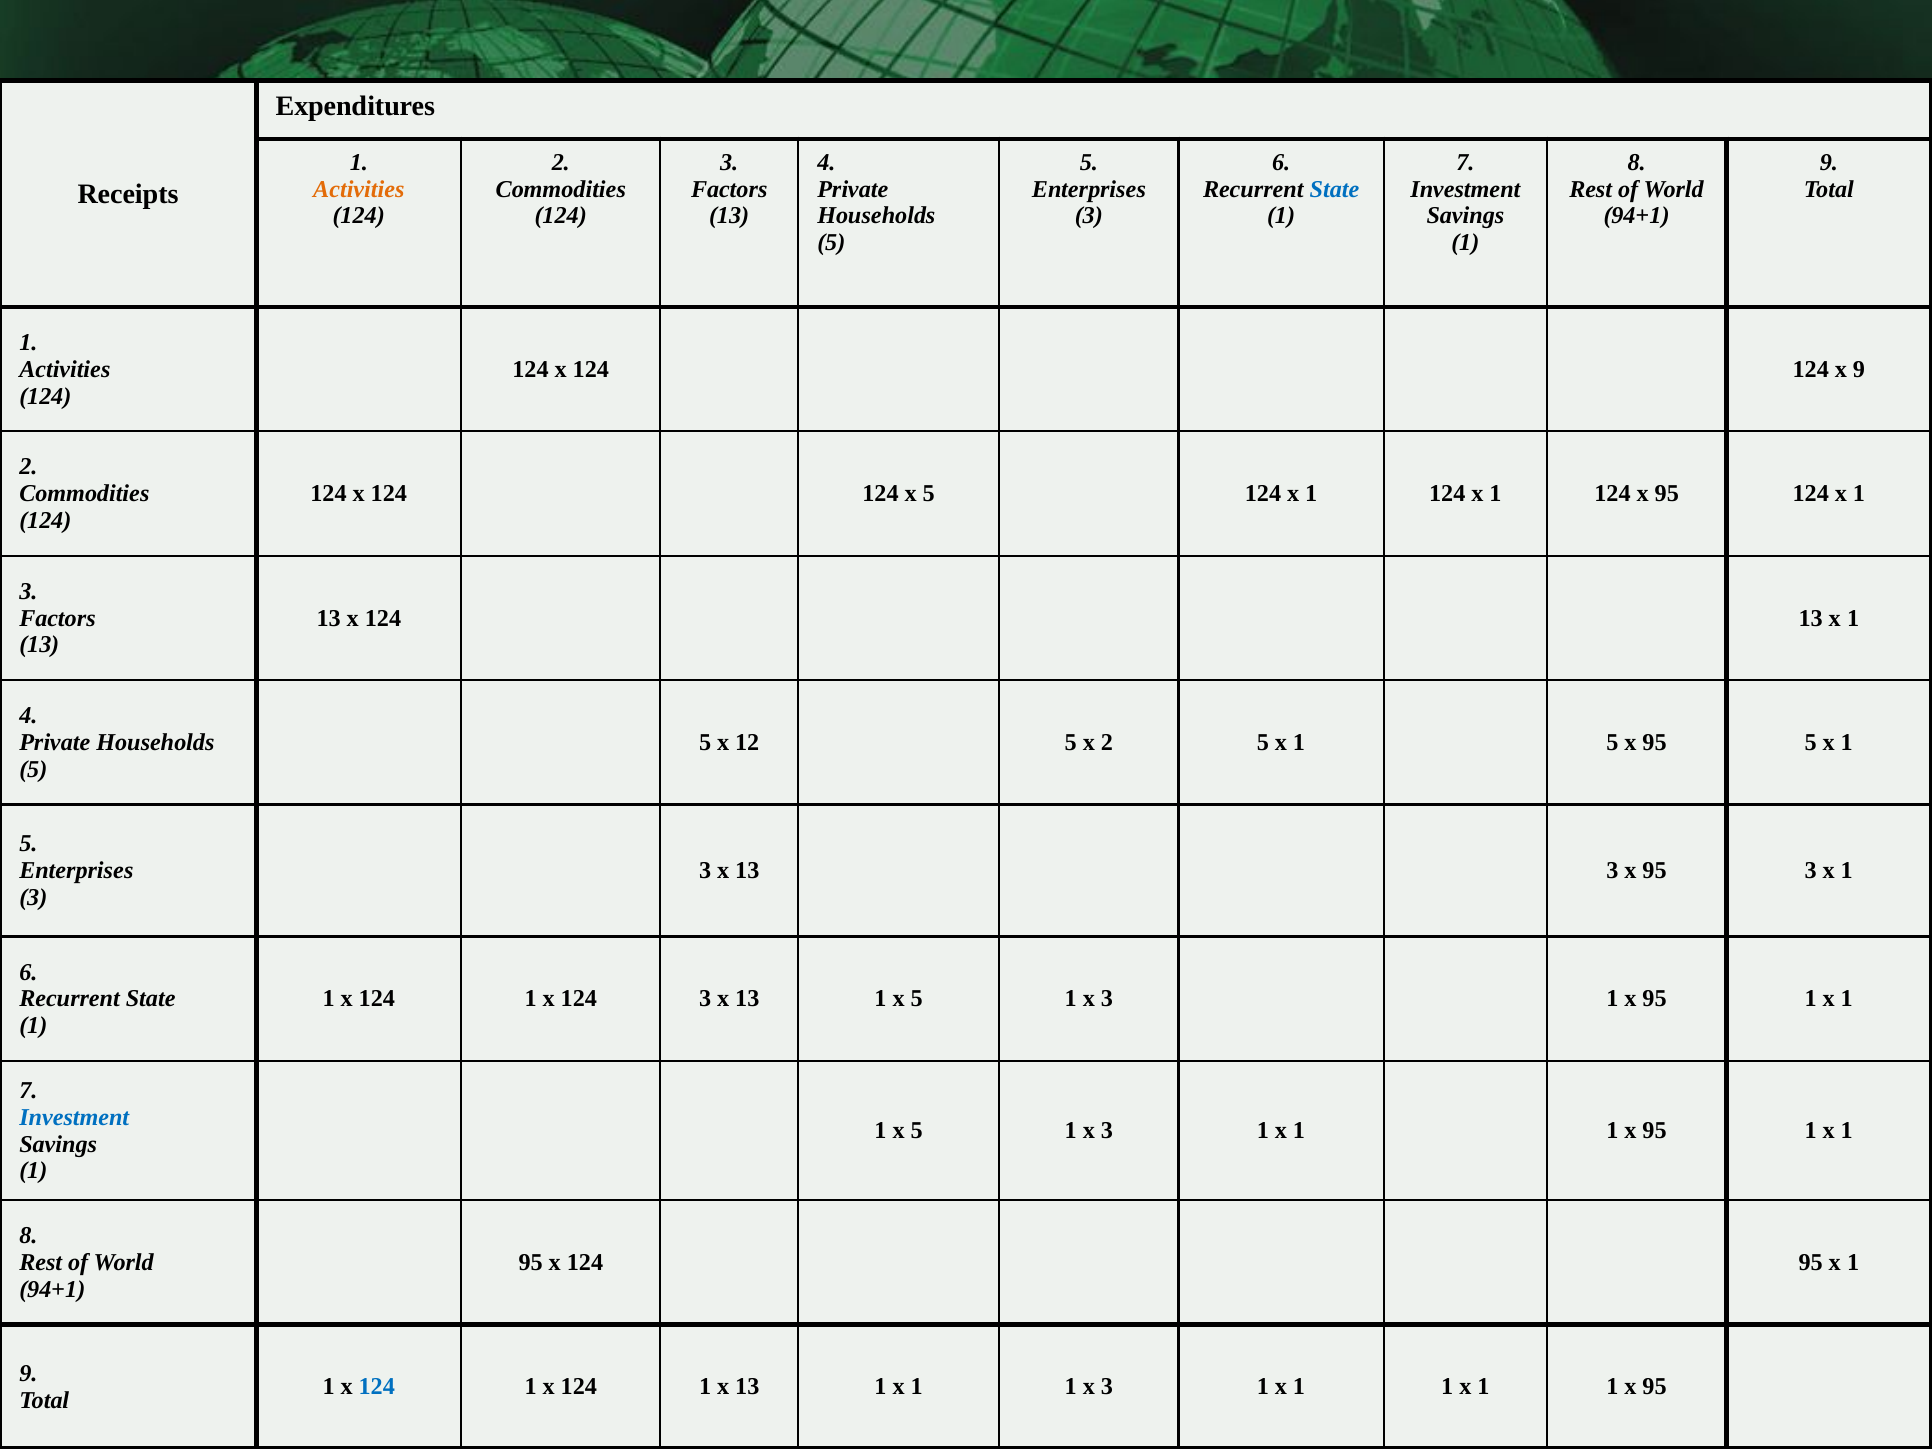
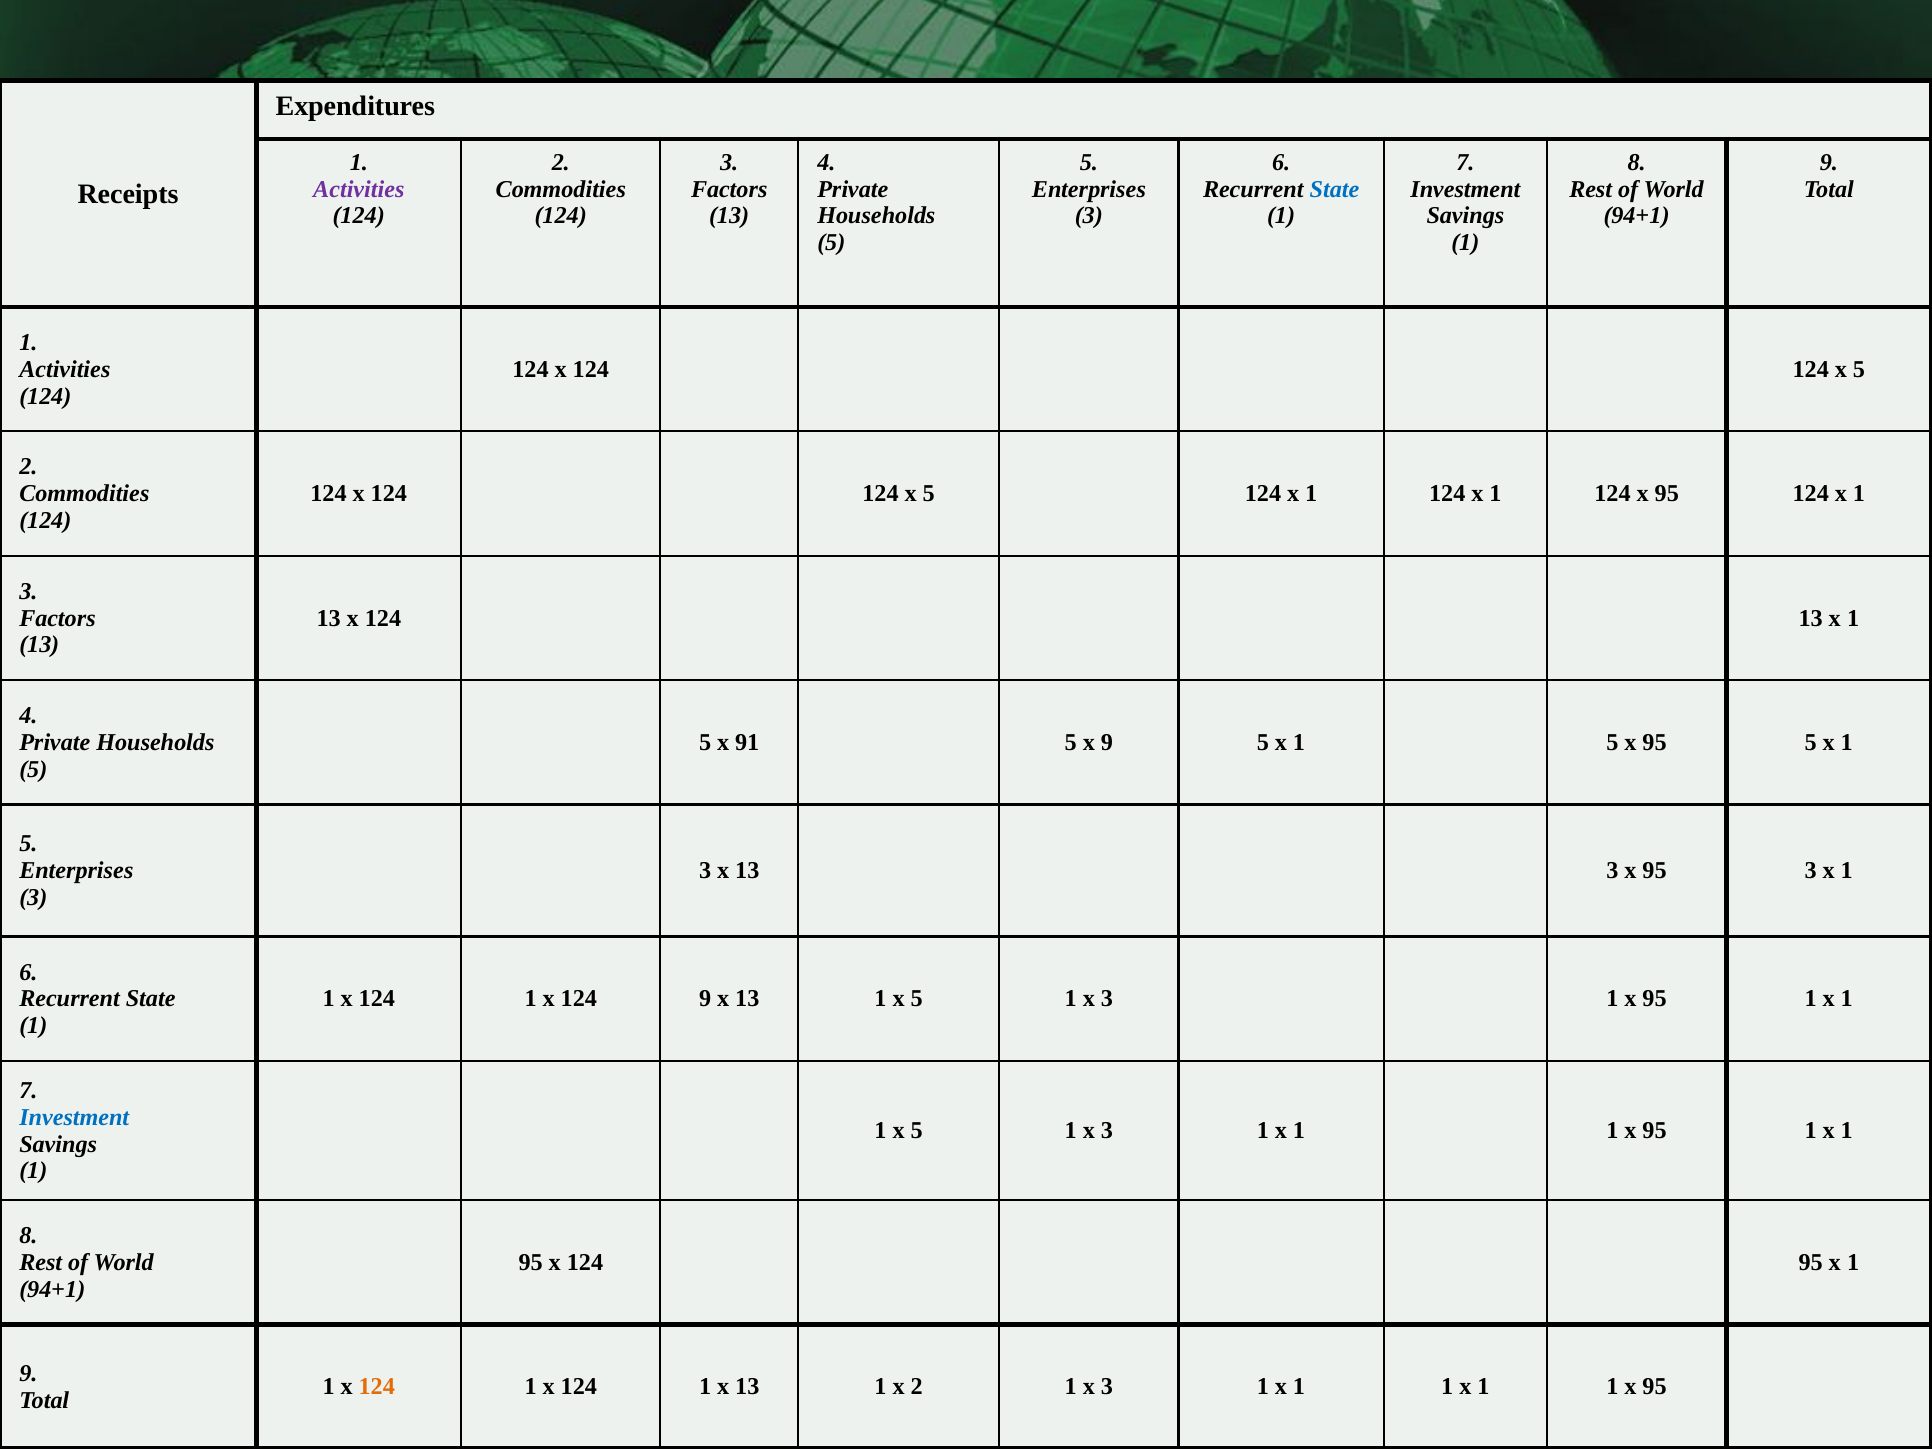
Activities colour: orange -> purple (359, 189)
9: 9 -> 5 (1859, 369)
12: 12 -> 91 (747, 742)
x 2: 2 -> 9 (1107, 742)
x 124 3: 3 -> 9 (705, 999)
124 colour: blue -> orange (377, 1387)
13 1 x 1: 1 -> 2 (917, 1387)
